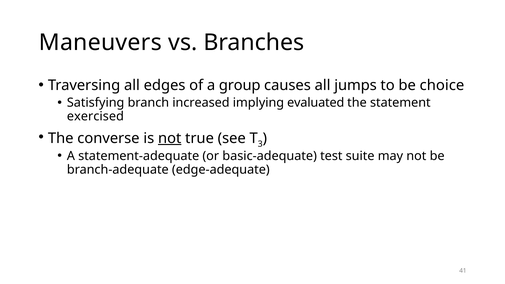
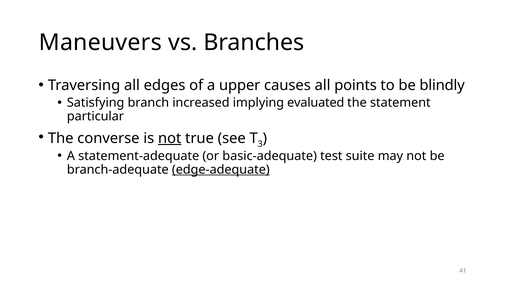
group: group -> upper (240, 85)
jumps: jumps -> points (356, 85)
choice: choice -> blindly (442, 85)
exercised: exercised -> particular (95, 116)
edge-adequate underline: none -> present (221, 170)
